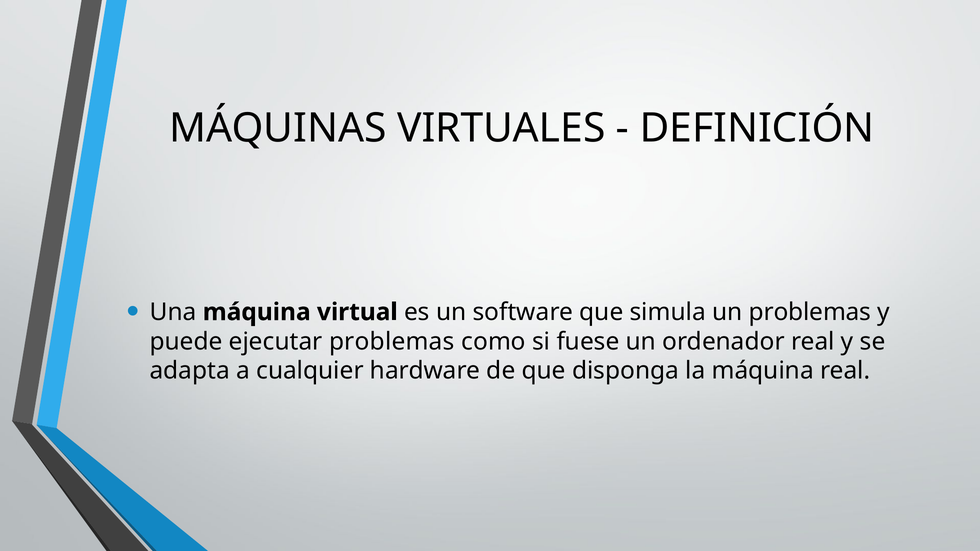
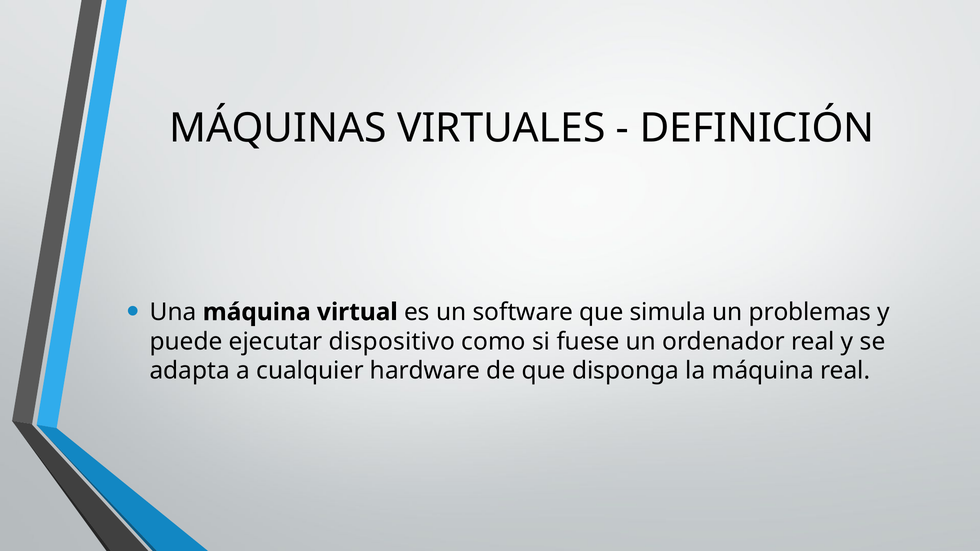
ejecutar problemas: problemas -> dispositivo (392, 342)
